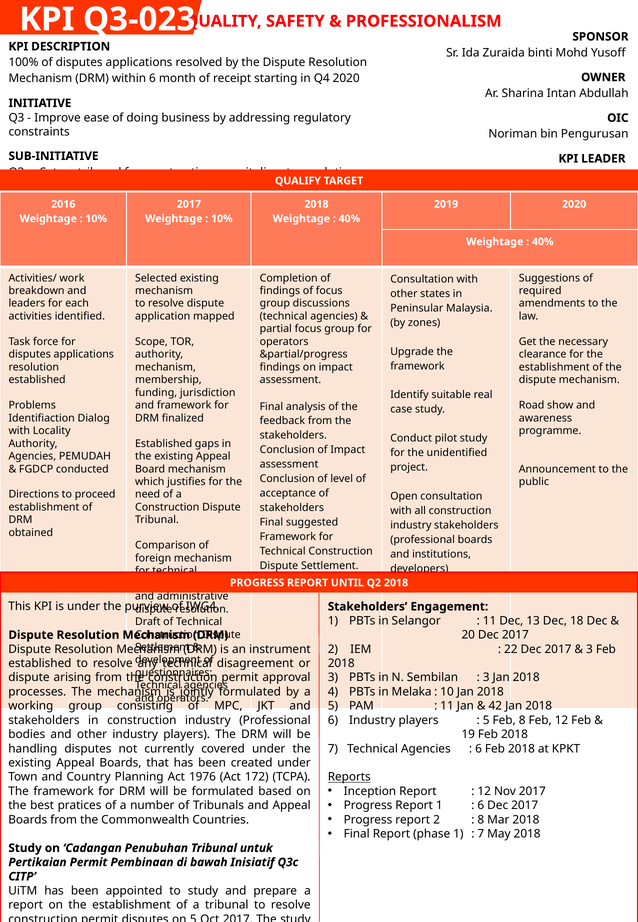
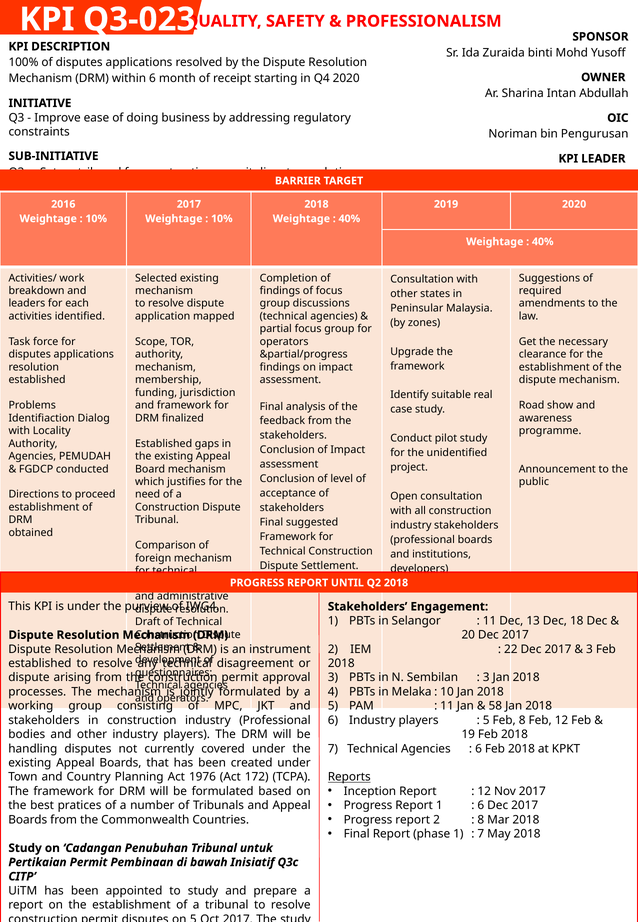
QUALIFY: QUALIFY -> BARRIER (298, 181)
42: 42 -> 58 (495, 706)
